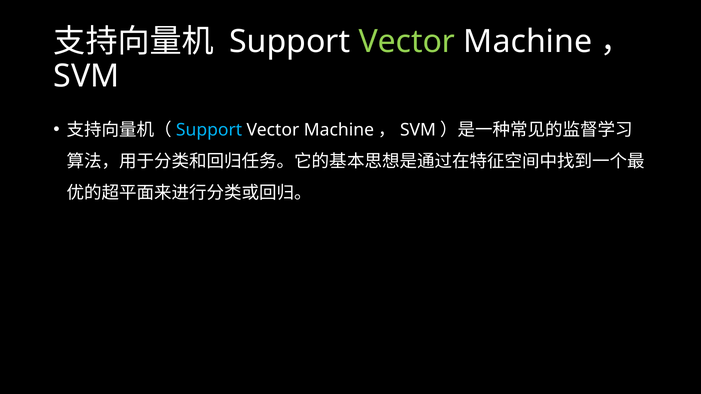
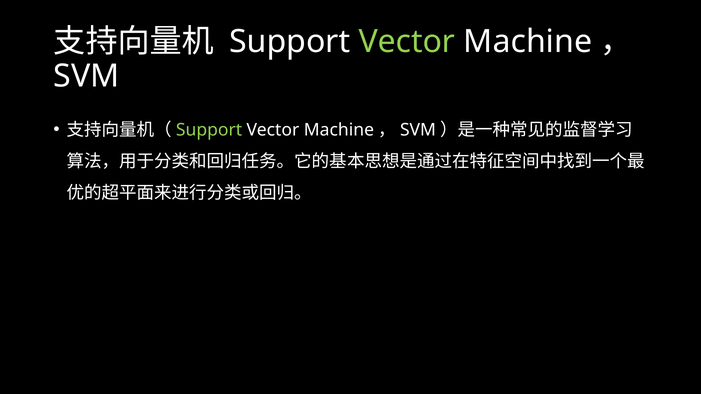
Support colour: light blue -> light green (209, 130)
